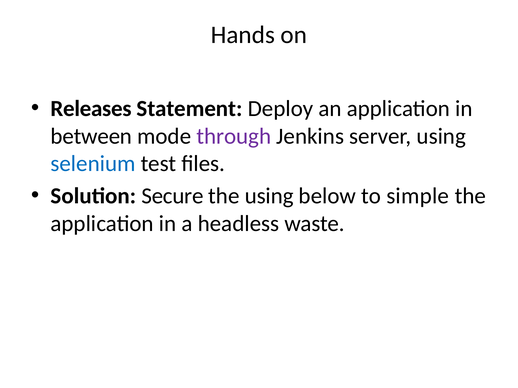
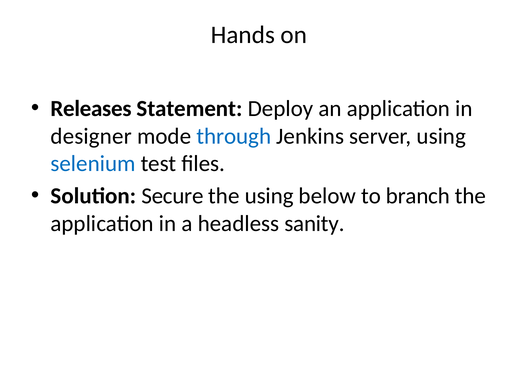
between: between -> designer (91, 136)
through colour: purple -> blue (234, 136)
simple: simple -> branch (418, 196)
waste: waste -> sanity (314, 224)
